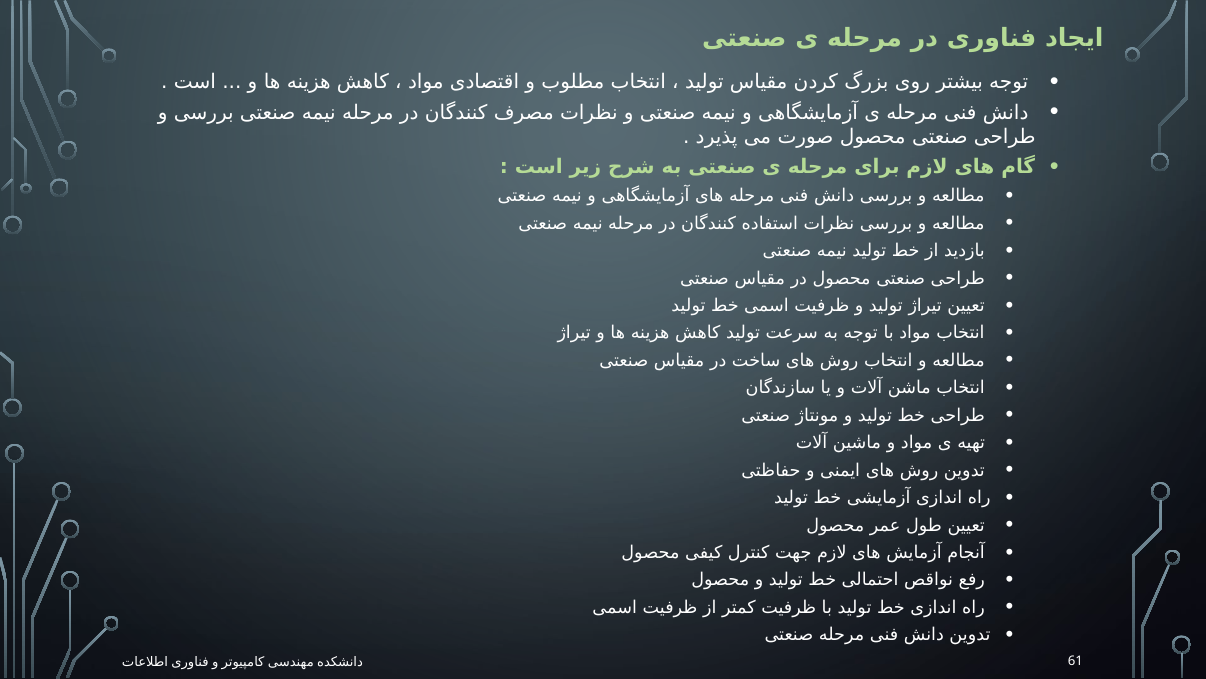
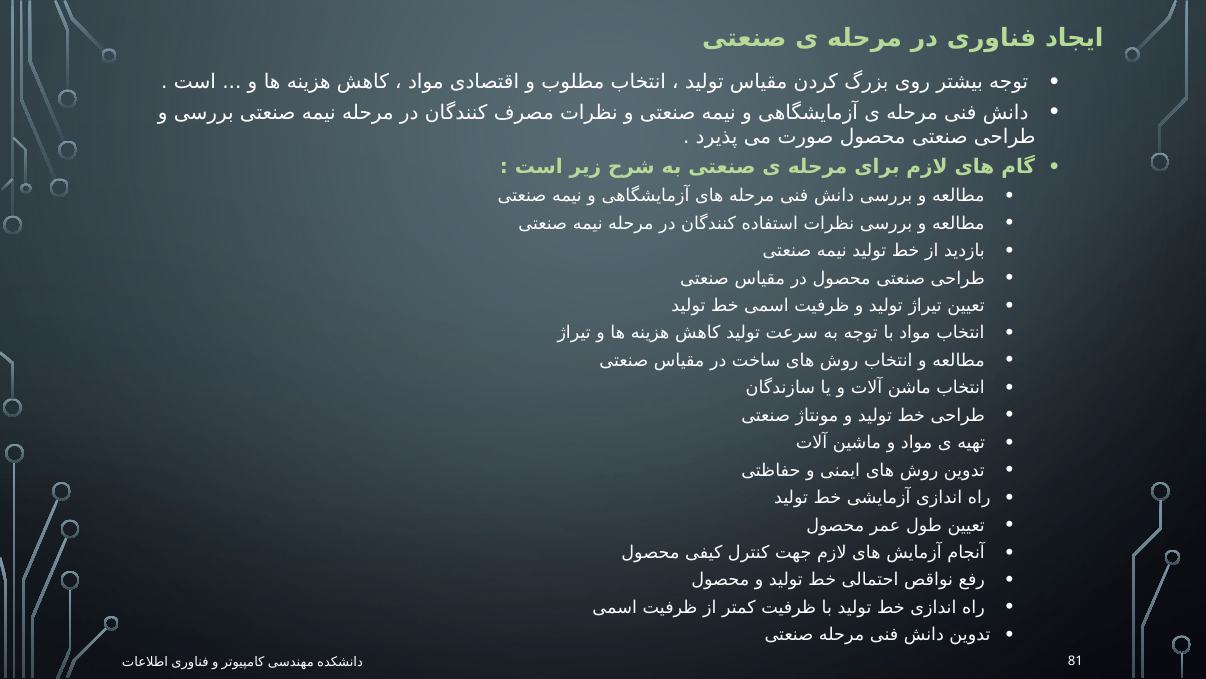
61: 61 -> 81 (1075, 660)
